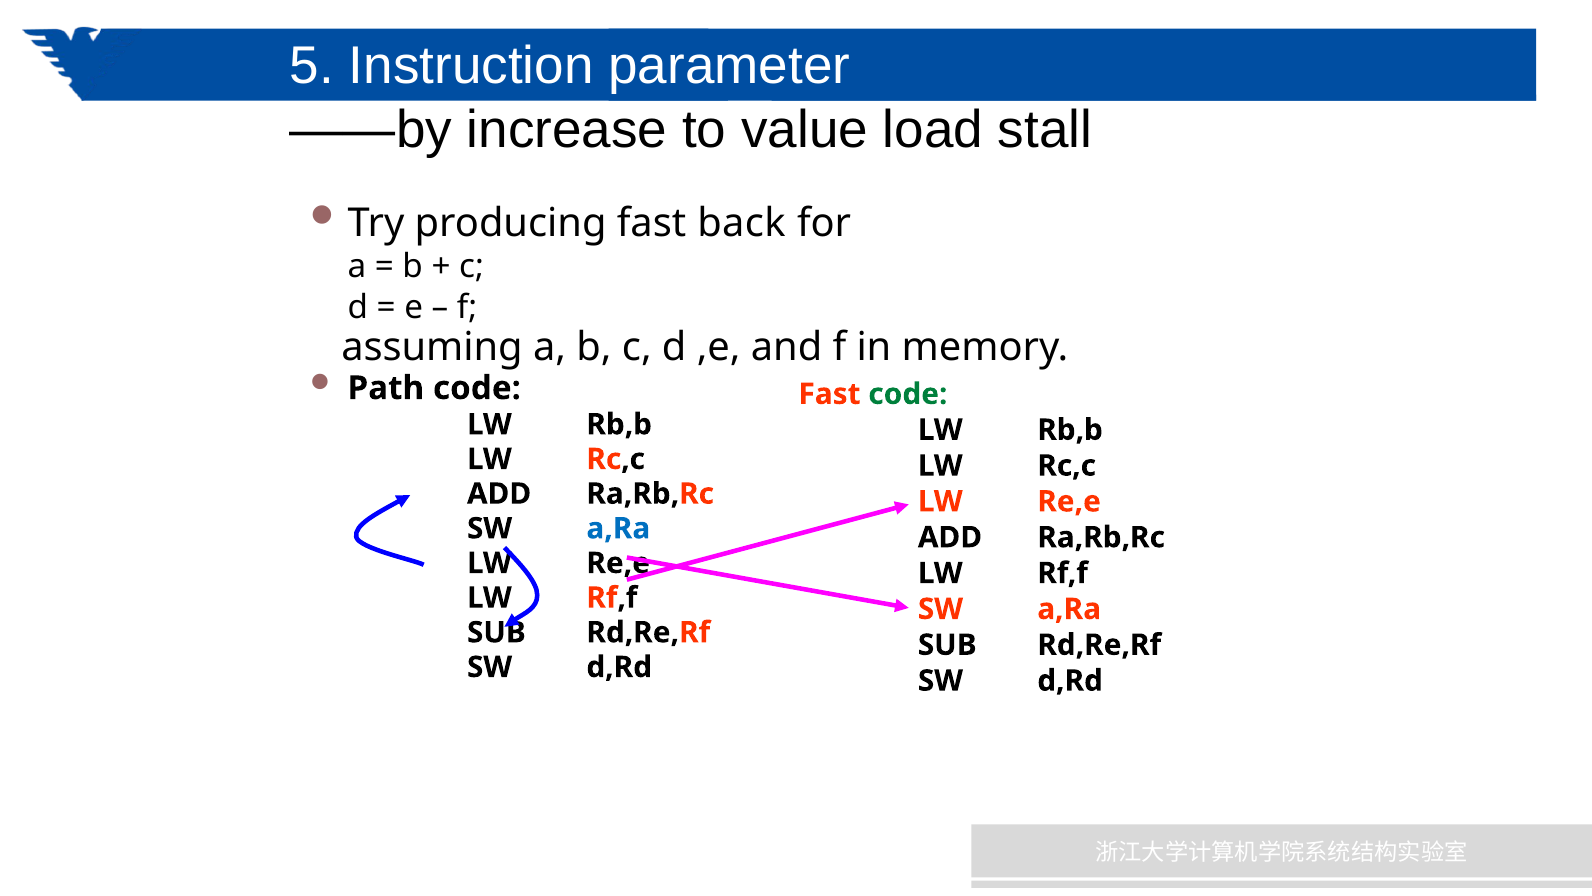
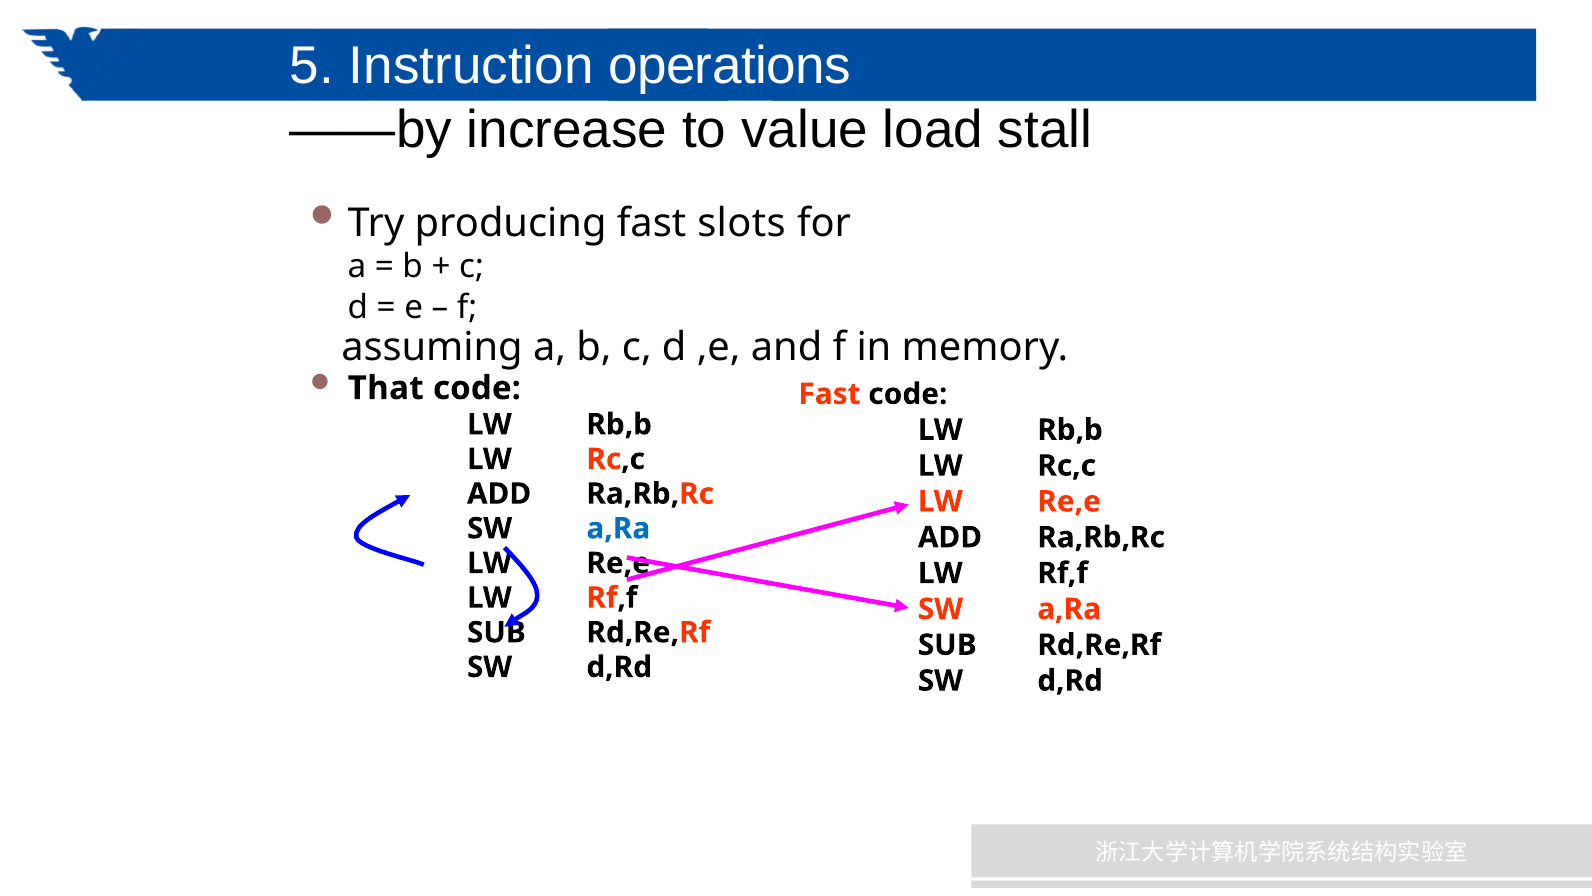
parameter: parameter -> operations (730, 66)
back: back -> slots (741, 223)
Path: Path -> That (386, 388)
code colour: green -> black (908, 394)
